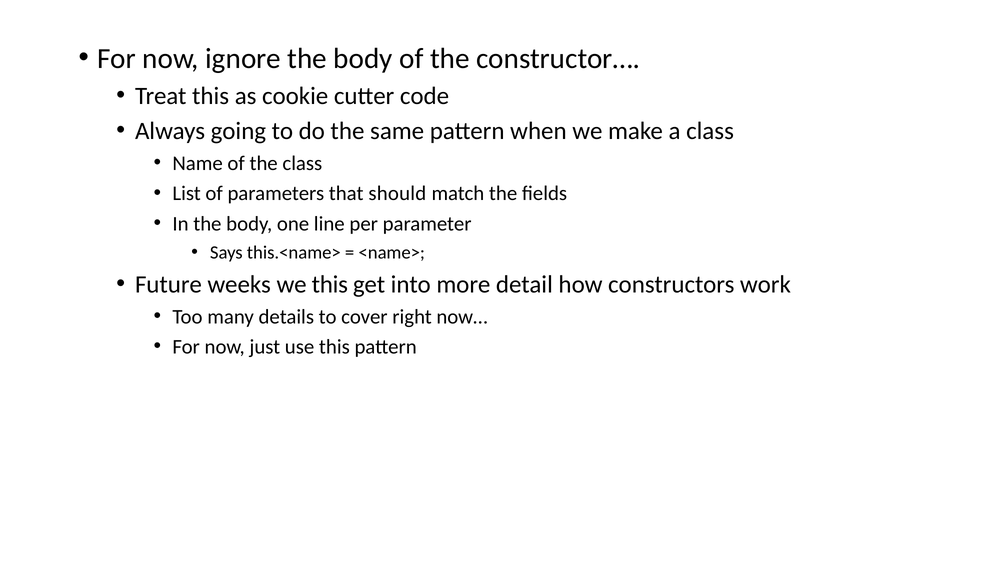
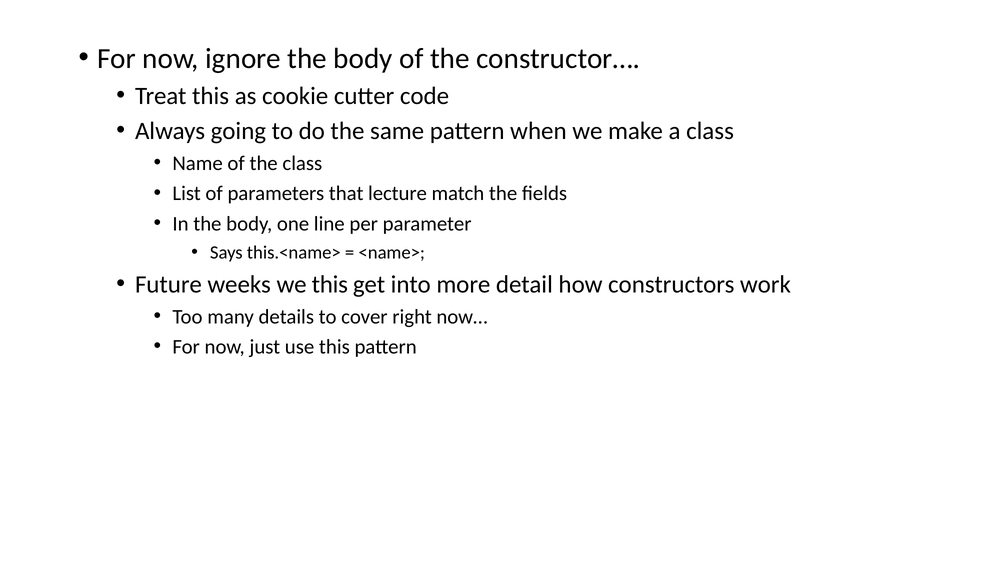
should: should -> lecture (398, 194)
